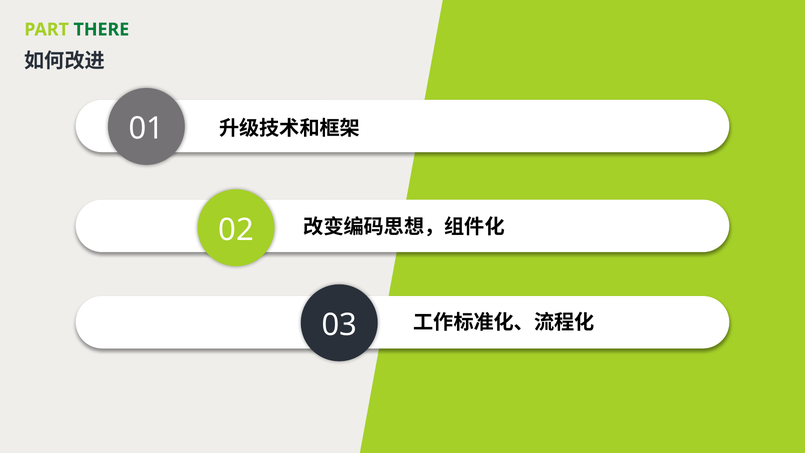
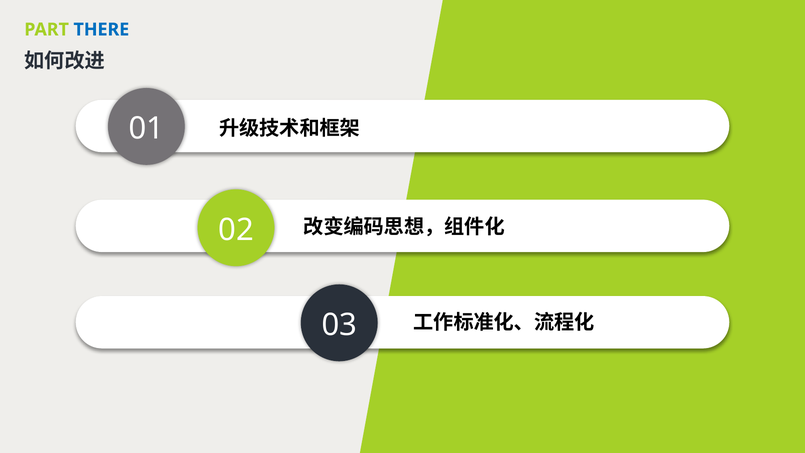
THERE colour: green -> blue (101, 30)
